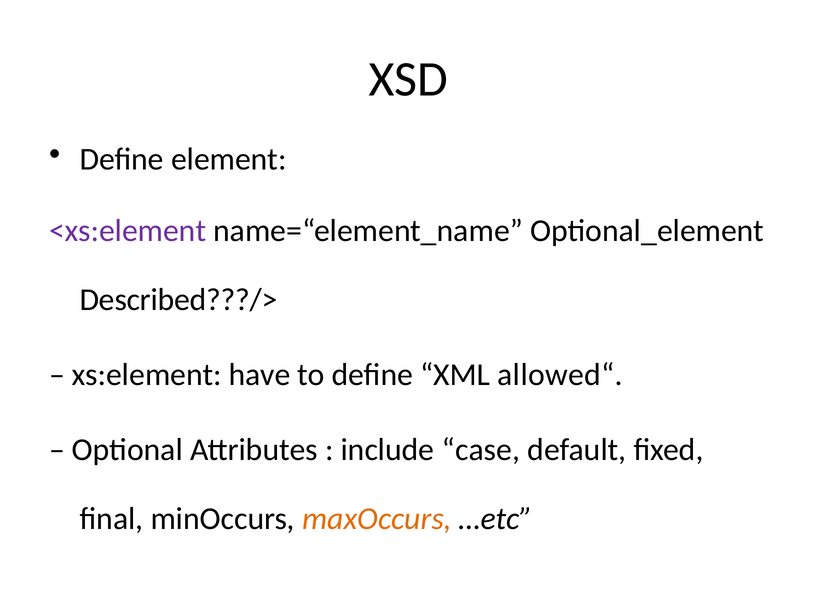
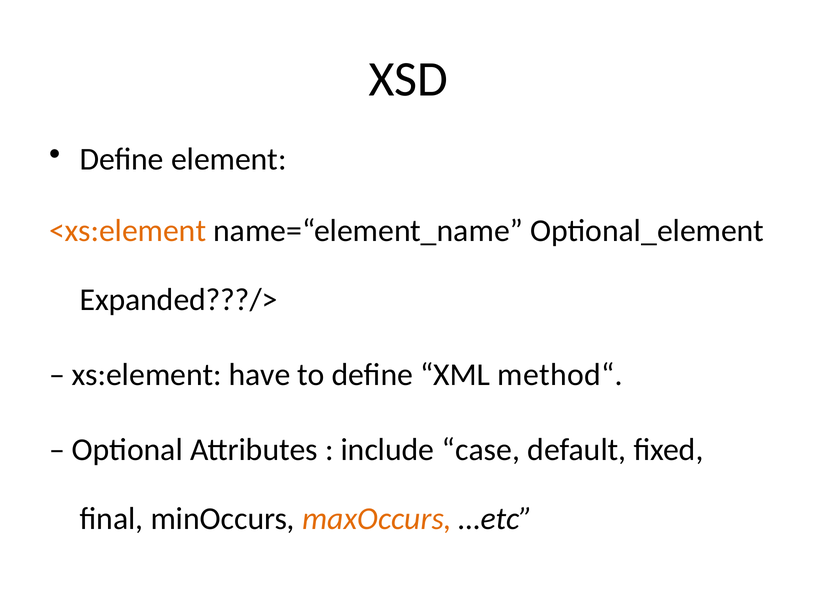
<xs:element colour: purple -> orange (128, 231)
Described???/>: Described???/> -> Expanded???/> (179, 299)
allowed“: allowed“ -> method“ (560, 375)
